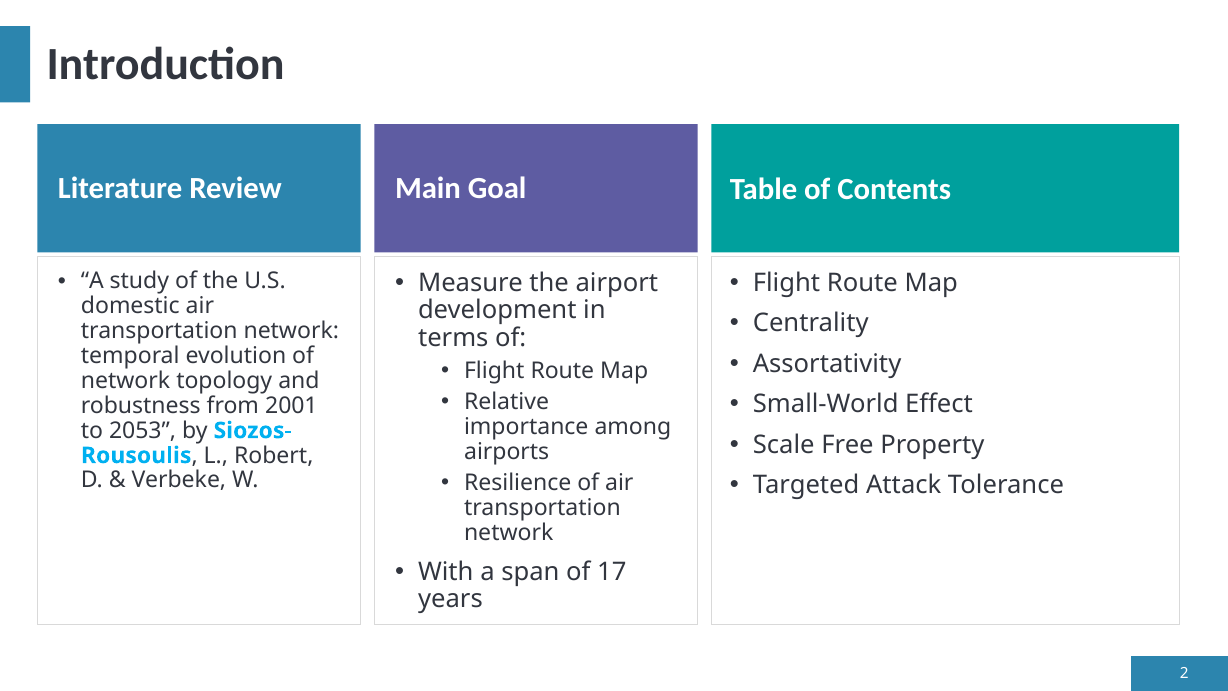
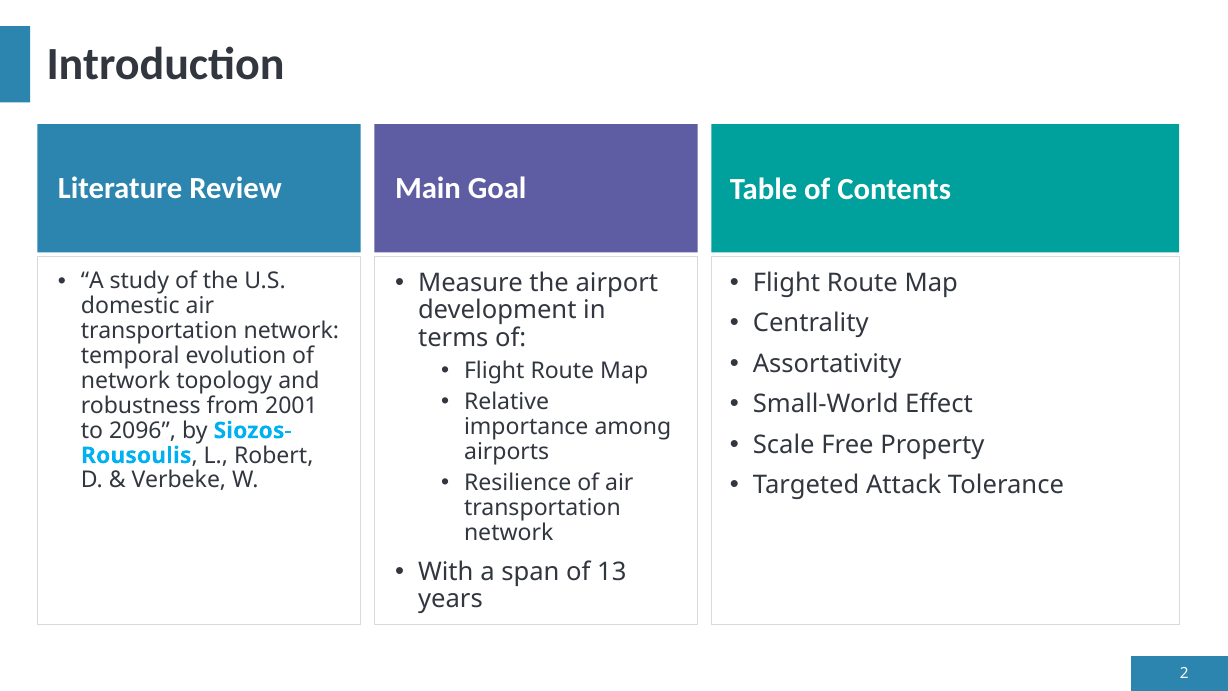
2053: 2053 -> 2096 (143, 430)
17: 17 -> 13 (612, 572)
